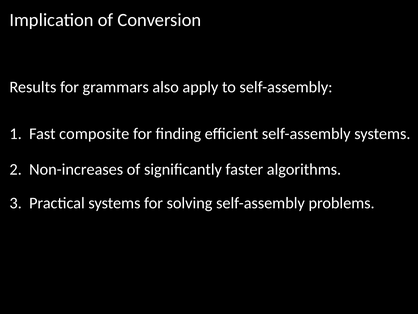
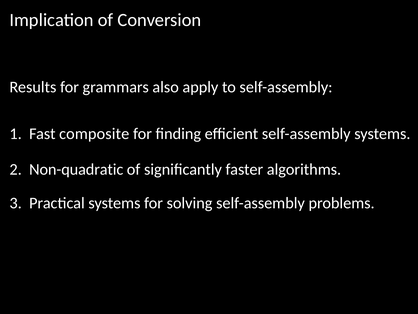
Non-increases: Non-increases -> Non-quadratic (76, 169)
